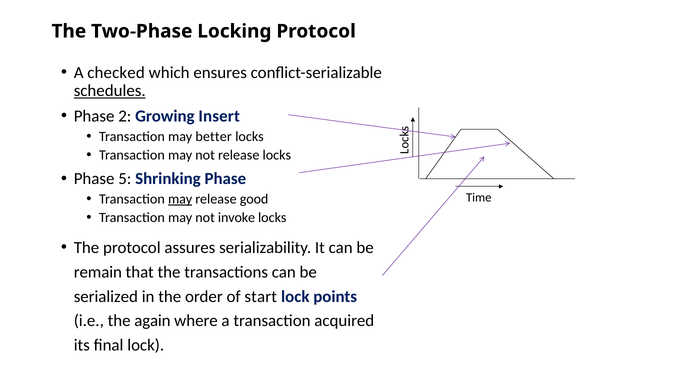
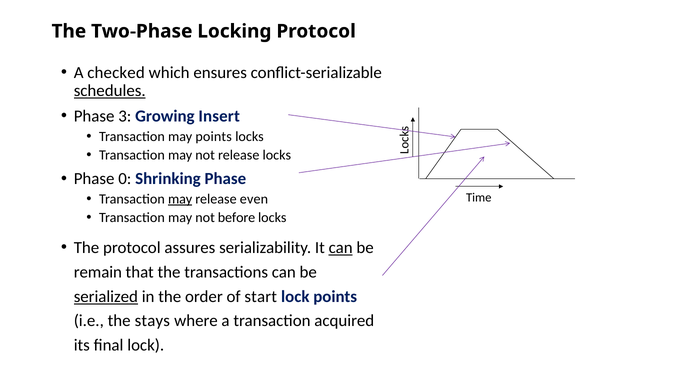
2: 2 -> 3 (125, 116)
may better: better -> points (214, 136)
5: 5 -> 0 (125, 179)
good: good -> even (254, 199)
invoke: invoke -> before (237, 218)
can underline: none -> present (341, 248)
serialized underline: none -> present (106, 297)
again: again -> stays (152, 321)
